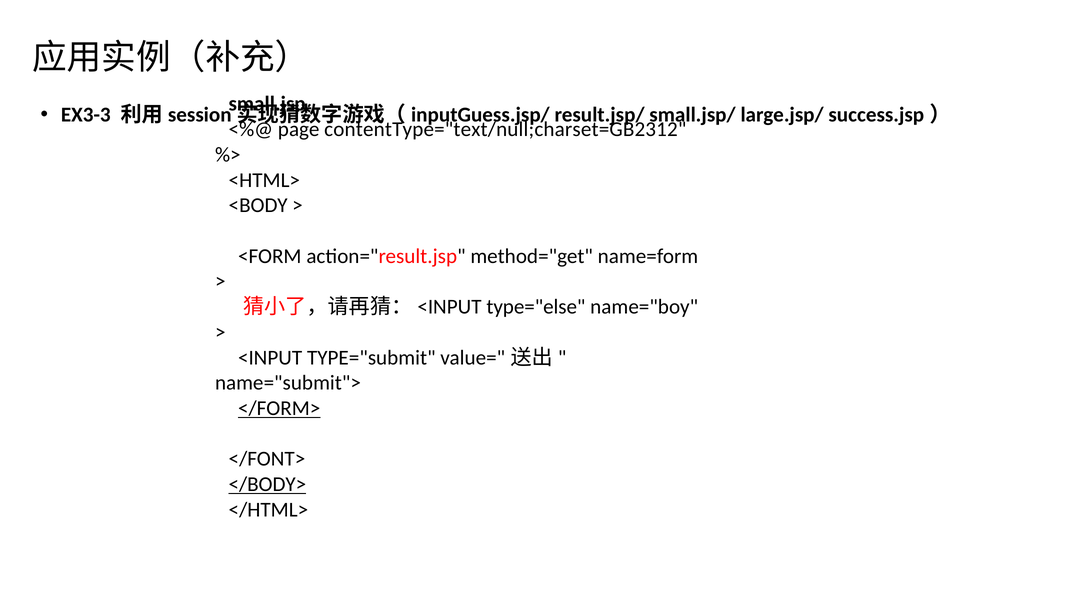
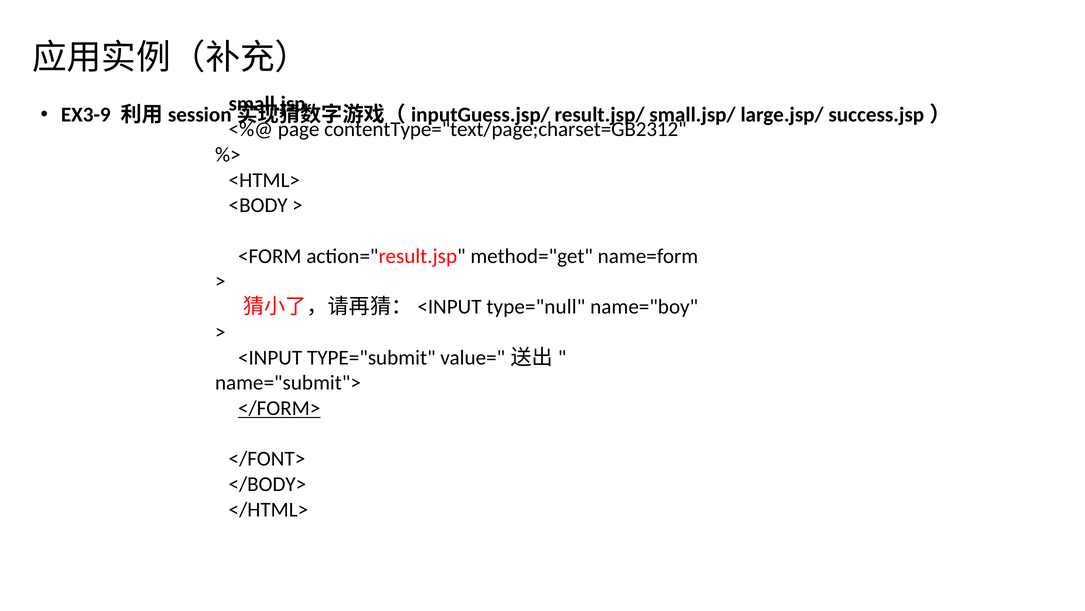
EX3-3: EX3-3 -> EX3-9 (86, 115)
contentType="text/null;charset=GB2312: contentType="text/null;charset=GB2312 -> contentType="text/page;charset=GB2312 (505, 129)
type="else: type="else -> type="null (536, 307)
</BODY> underline: present -> none (267, 484)
